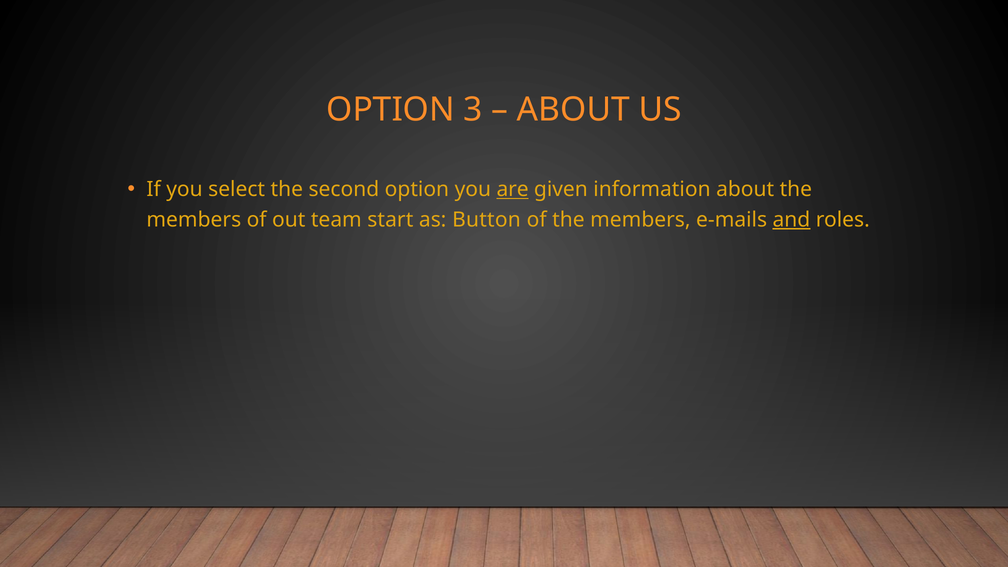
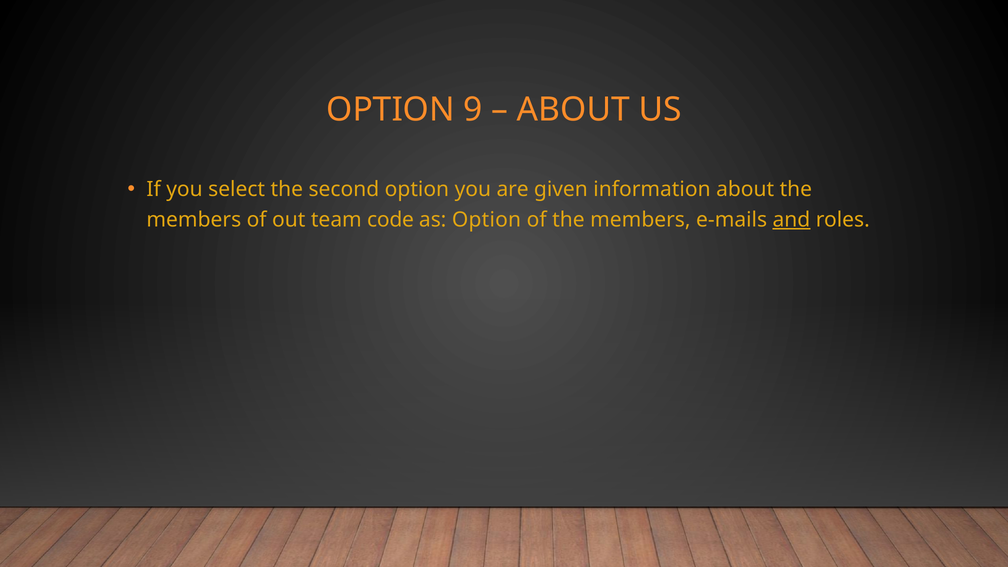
3: 3 -> 9 (473, 110)
are underline: present -> none (513, 190)
start: start -> code (390, 220)
as Button: Button -> Option (487, 220)
